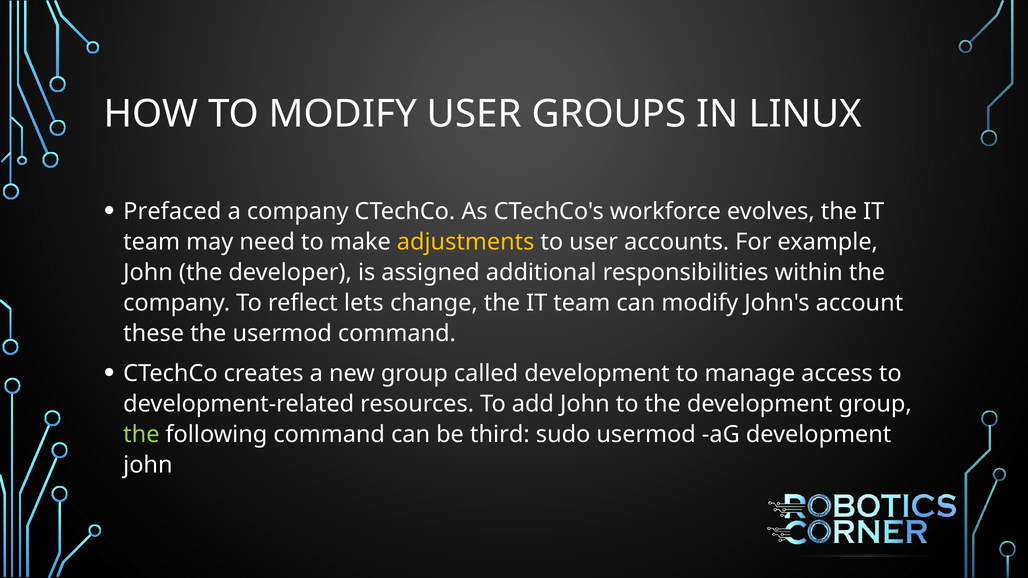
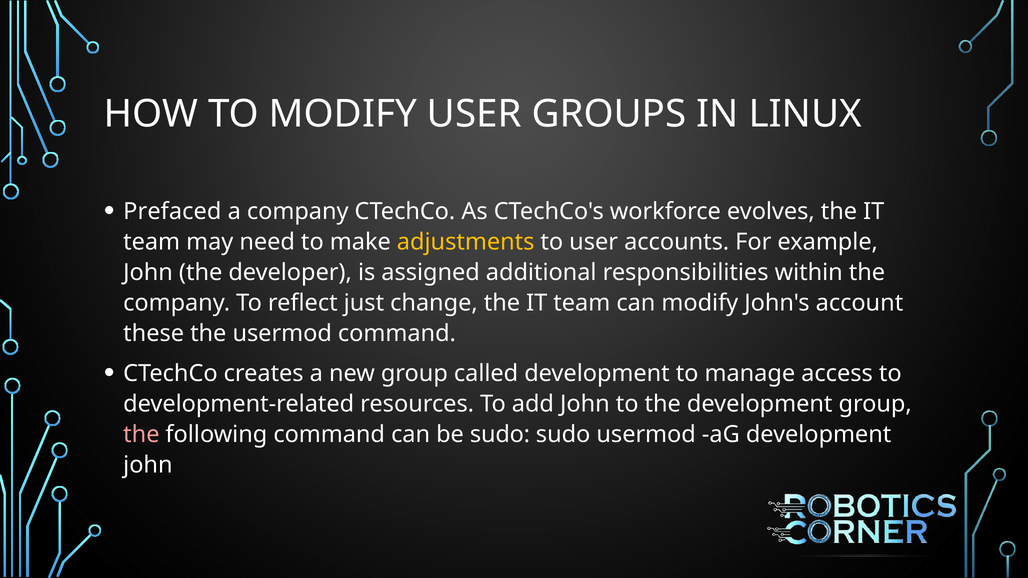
lets: lets -> just (364, 303)
the colour: light green -> pink (141, 435)
be third: third -> sudo (500, 435)
